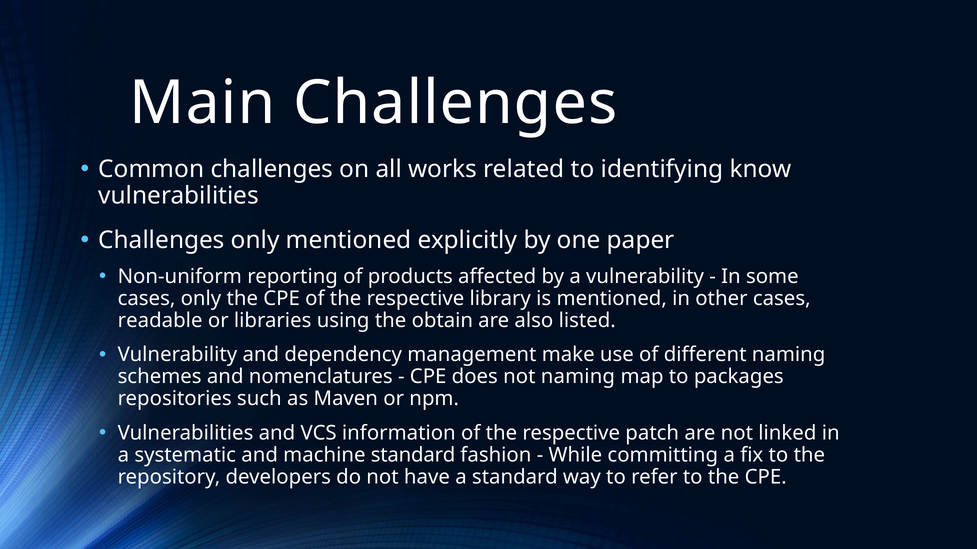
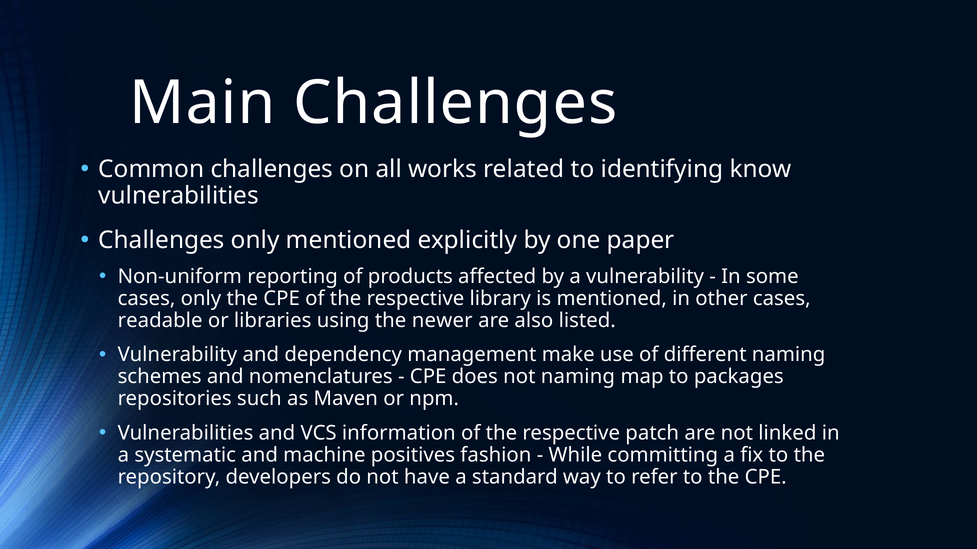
obtain: obtain -> newer (442, 321)
machine standard: standard -> positives (413, 455)
